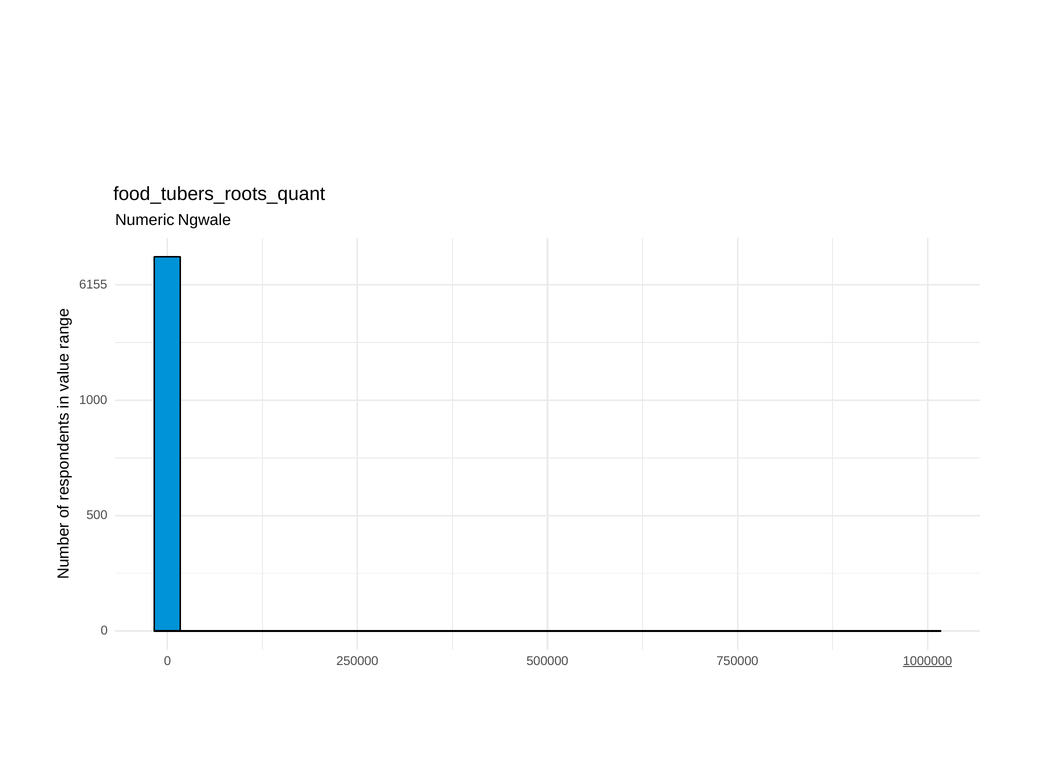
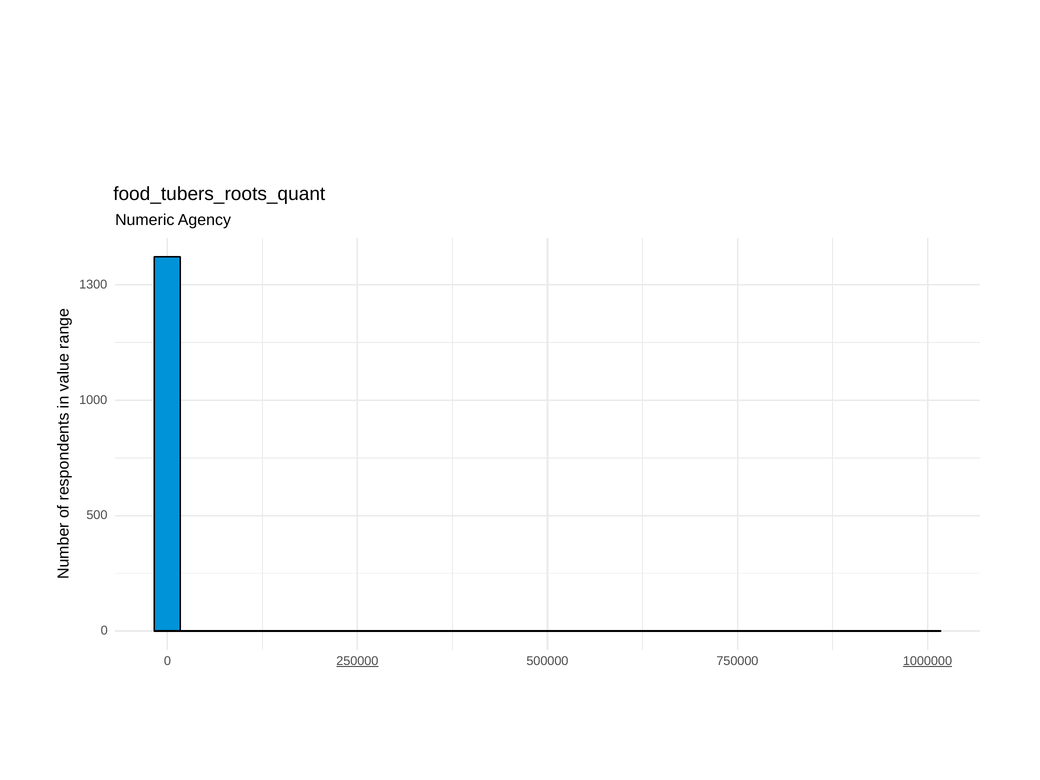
Ngwale: Ngwale -> Agency (204, 220)
6155: 6155 -> 1300 (93, 284)
250000 underline: none -> present (357, 661)
